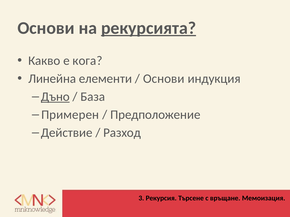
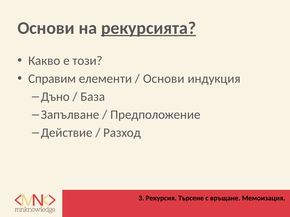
кога: кога -> този (88, 61)
Линейна: Линейна -> Справим (52, 79)
Дъно underline: present -> none (55, 97)
Примерен: Примерен -> Запълване (70, 115)
